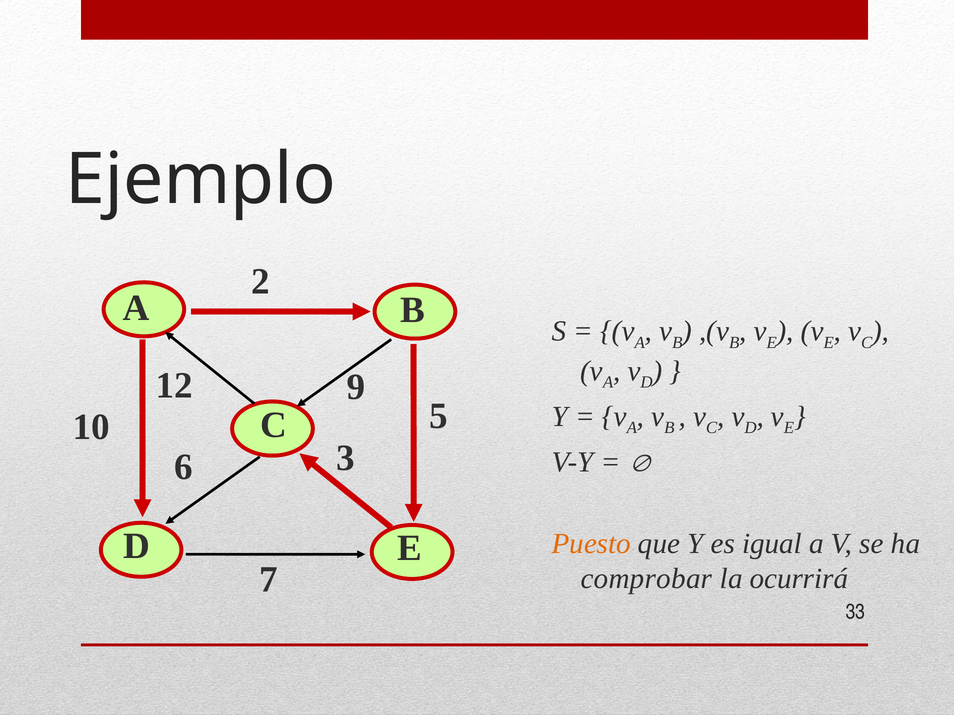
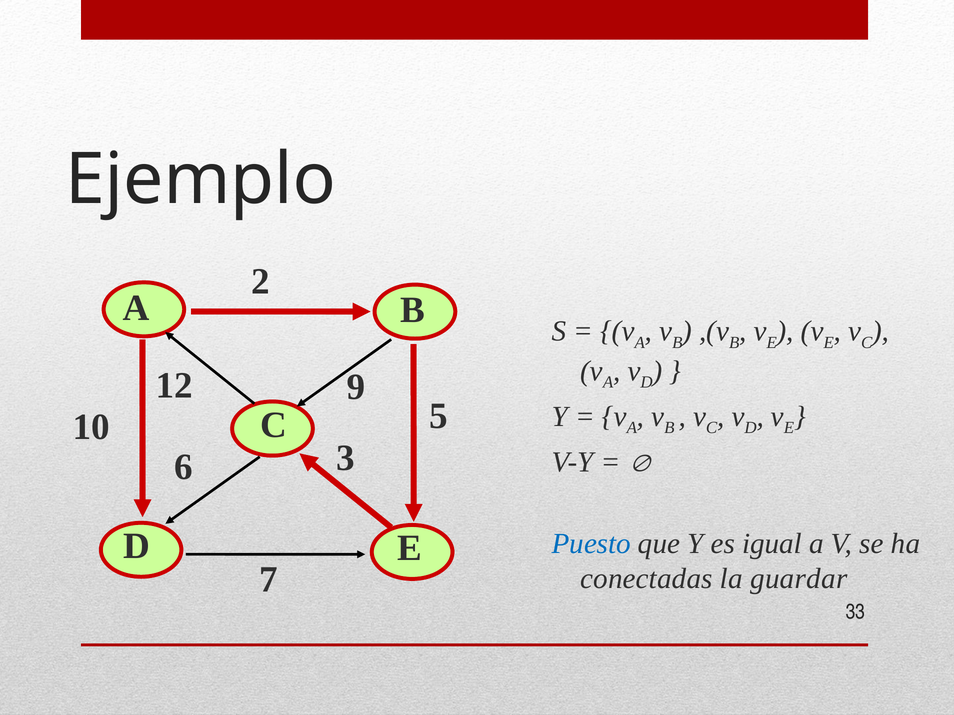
Puesto colour: orange -> blue (591, 544)
comprobar: comprobar -> conectadas (646, 579)
ocurrirá: ocurrirá -> guardar (799, 579)
